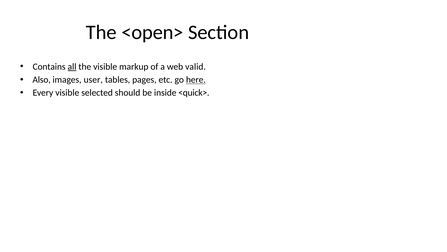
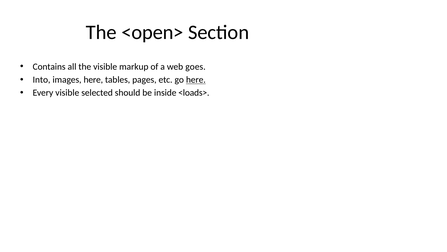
all underline: present -> none (72, 67)
valid: valid -> goes (196, 67)
Also: Also -> Into (42, 80)
images user: user -> here (93, 80)
<quick>: <quick> -> <loads> (194, 93)
